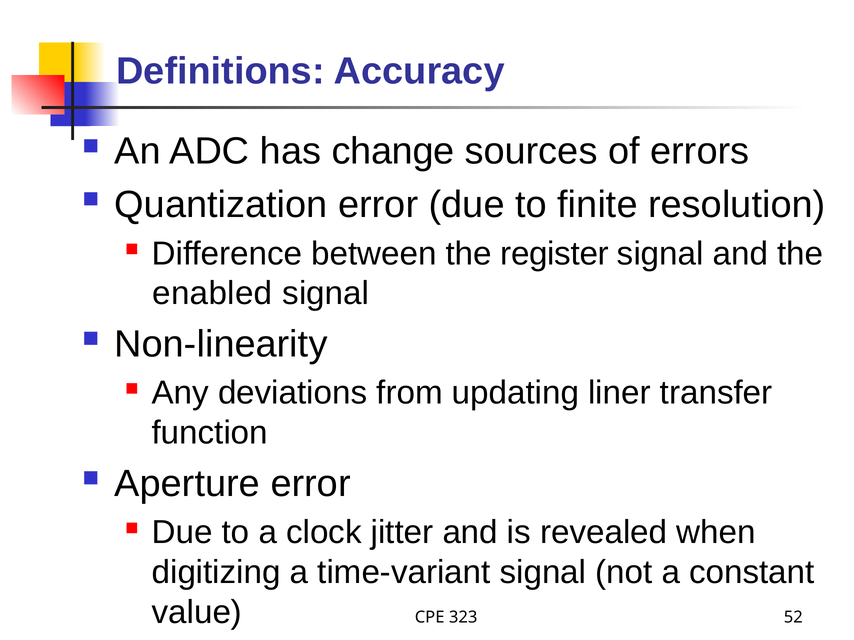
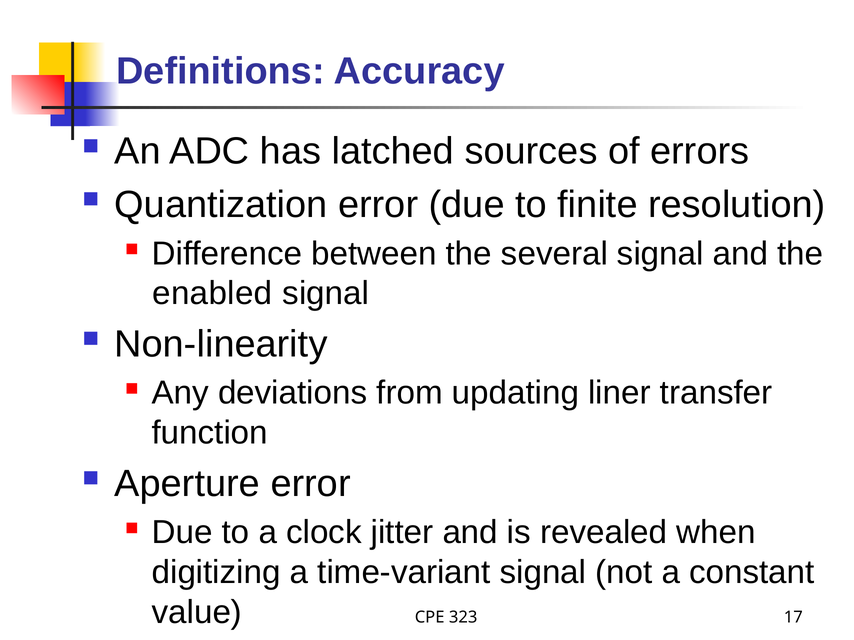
change: change -> latched (393, 152)
register: register -> several (554, 254)
52: 52 -> 17 (793, 618)
